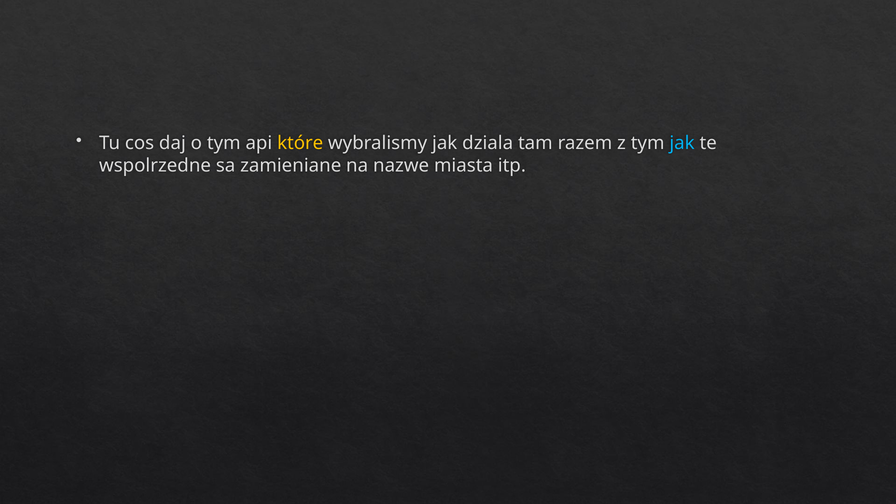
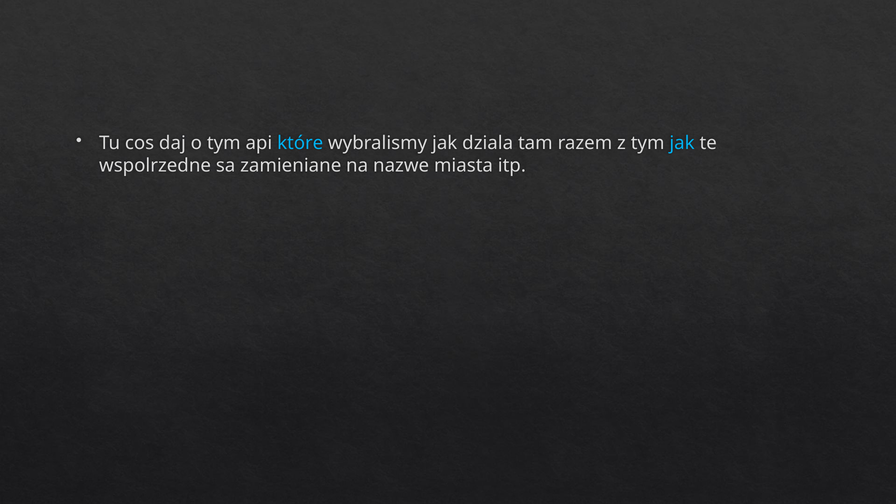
które colour: yellow -> light blue (300, 143)
